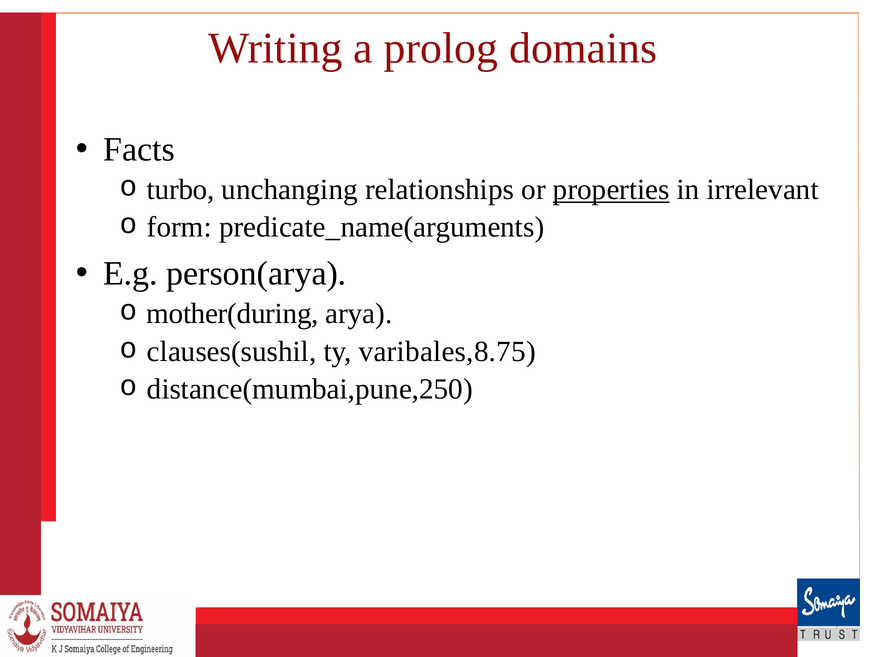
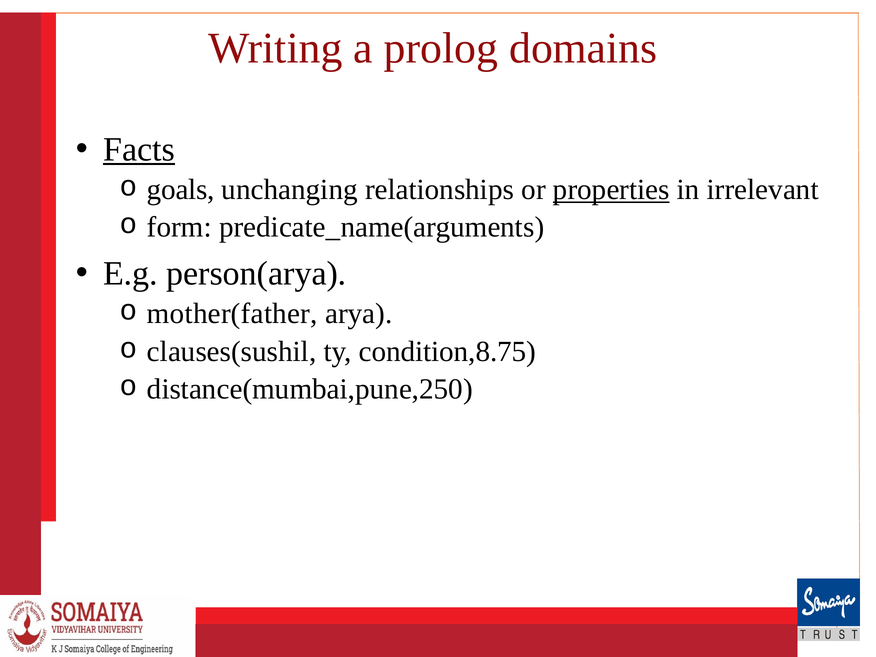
Facts underline: none -> present (139, 149)
turbo: turbo -> goals (181, 190)
mother(during: mother(during -> mother(father (232, 314)
varibales,8.75: varibales,8.75 -> condition,8.75 (448, 351)
